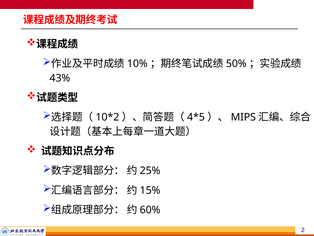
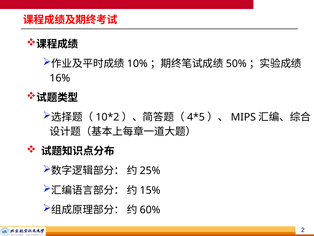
43%: 43% -> 16% (60, 78)
